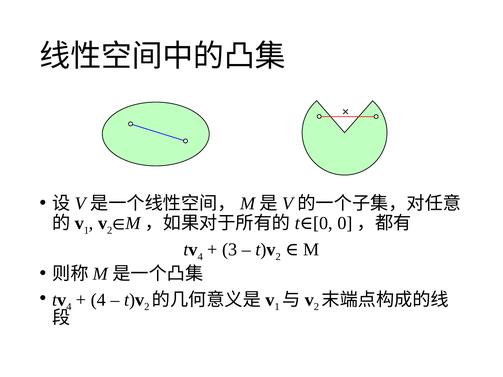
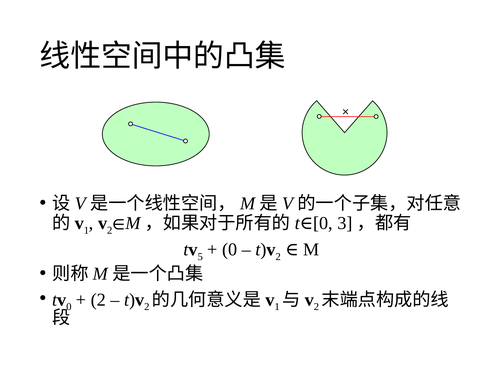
0: 0 -> 3 (345, 223)
4: 4 -> 5 (200, 257)
3: 3 -> 0 (230, 250)
4: 4 -> 0 (69, 307)
4: 4 -> 2 (98, 300)
